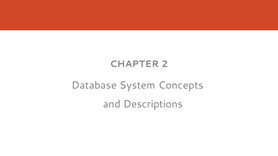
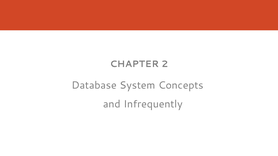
Descriptions: Descriptions -> Infrequently (153, 104)
